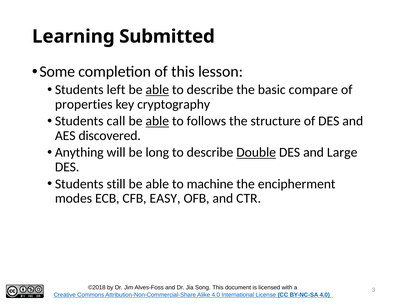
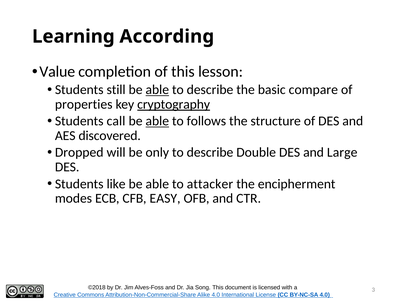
Submitted: Submitted -> According (167, 36)
Some: Some -> Value (57, 72)
left: left -> still (116, 90)
cryptography underline: none -> present (174, 104)
Anything: Anything -> Dropped (79, 153)
long: long -> only (157, 153)
Double underline: present -> none (256, 153)
still: still -> like (116, 184)
machine: machine -> attacker (210, 184)
